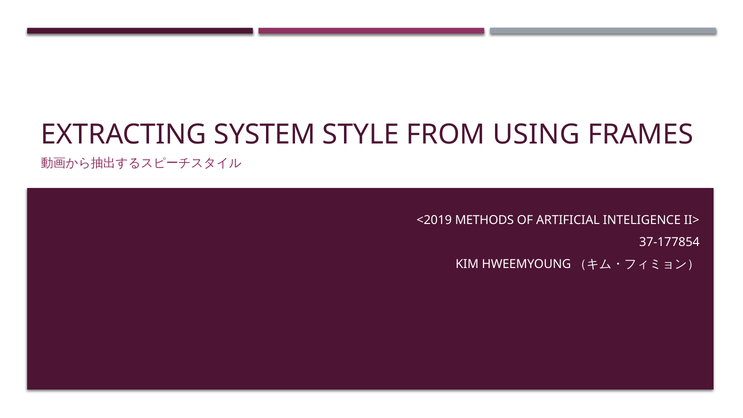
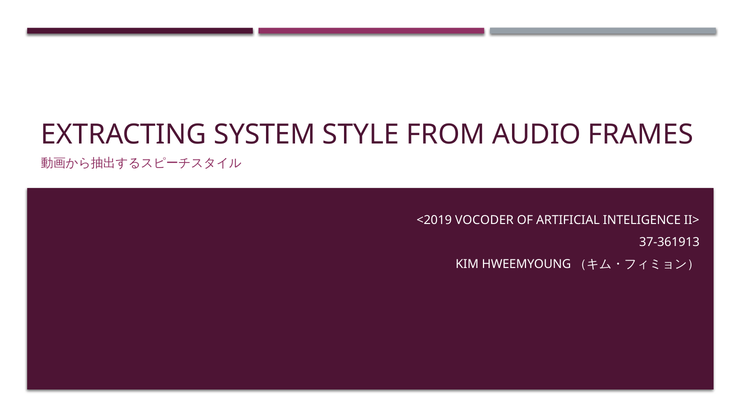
USING: USING -> AUDIO (537, 135)
METHODS: METHODS -> VOCODER (484, 220)
37-177854: 37-177854 -> 37-361913 (669, 242)
